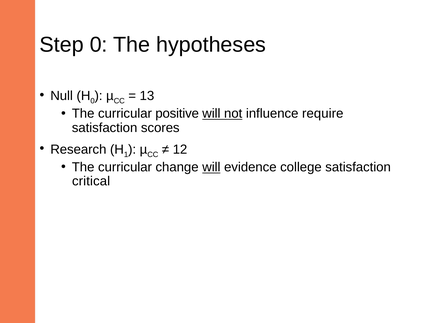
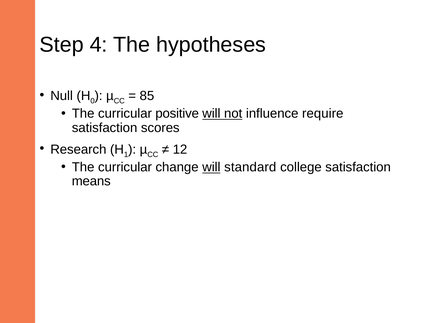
Step 0: 0 -> 4 (99, 45)
13: 13 -> 85 (147, 96)
evidence: evidence -> standard (250, 167)
critical: critical -> means (91, 181)
